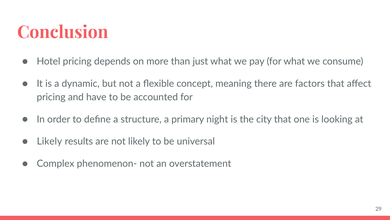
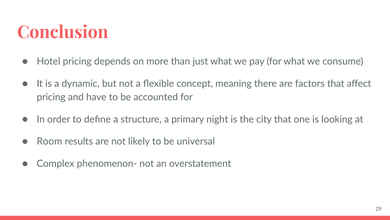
Likely: Likely -> Room (49, 141)
